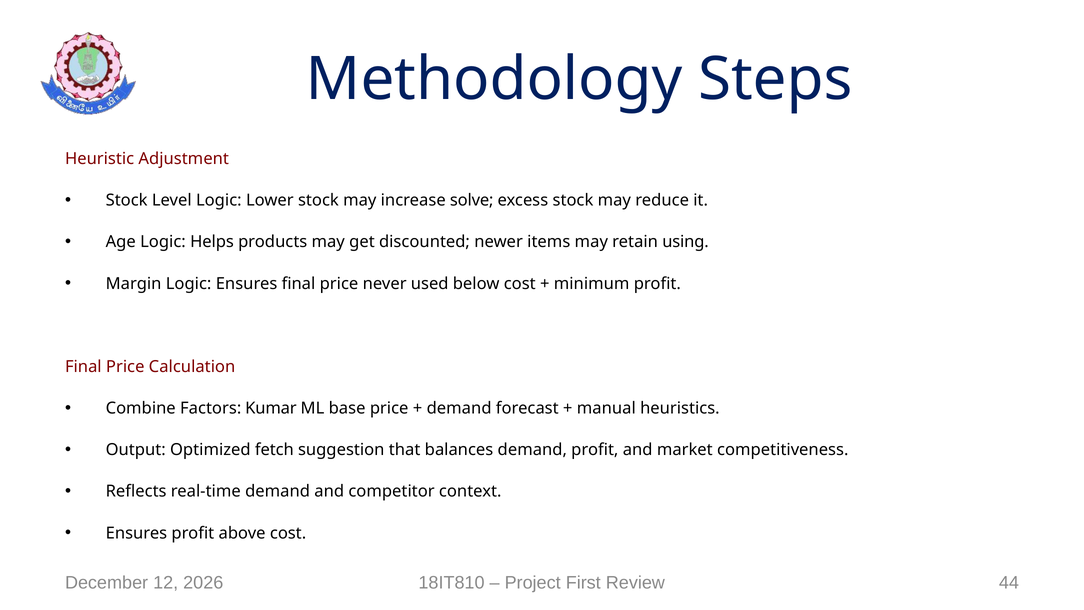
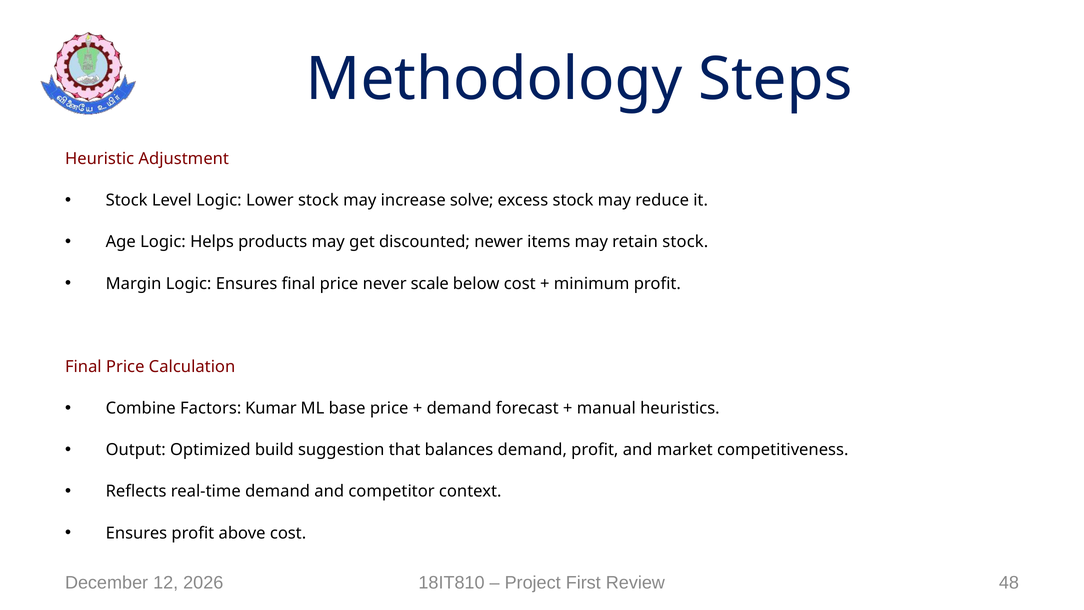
retain using: using -> stock (685, 242)
used: used -> scale (430, 284)
fetch: fetch -> build (274, 450)
44: 44 -> 48 (1009, 583)
